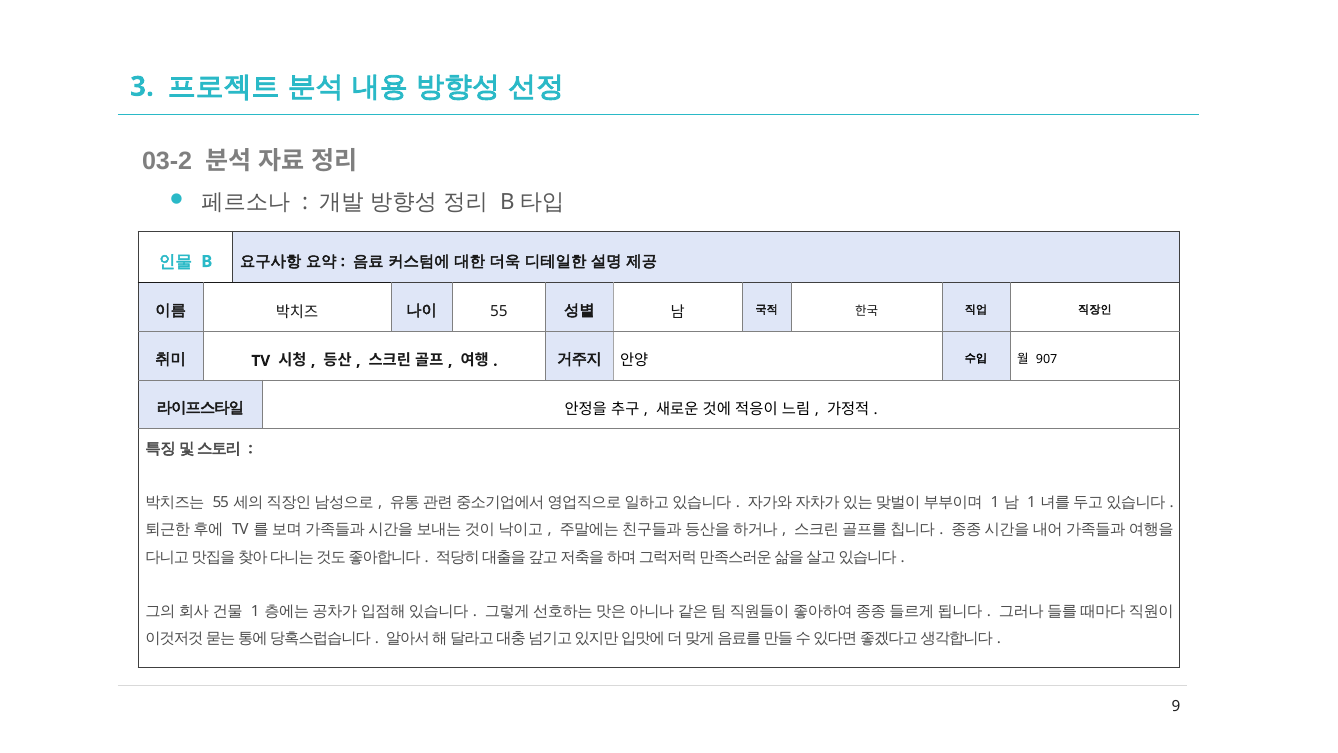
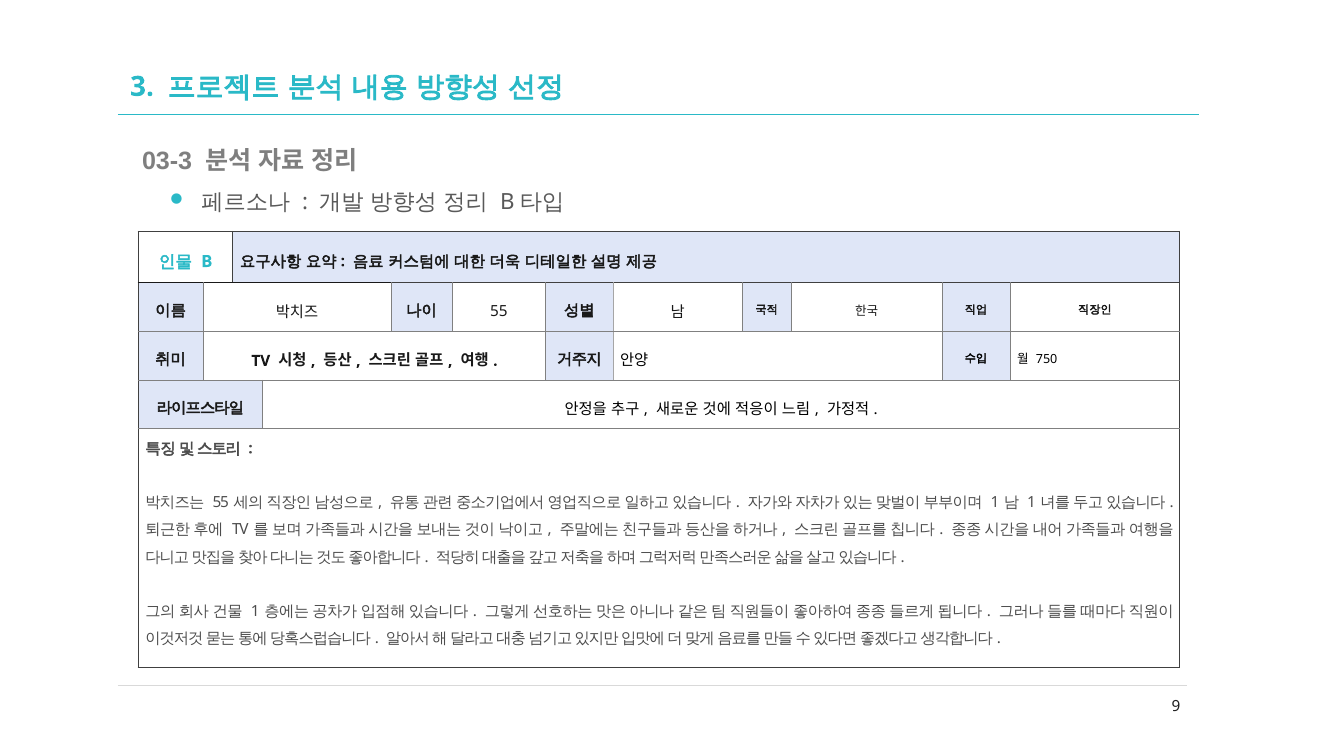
03-2: 03-2 -> 03-3 (167, 161)
907: 907 -> 750 (1047, 360)
